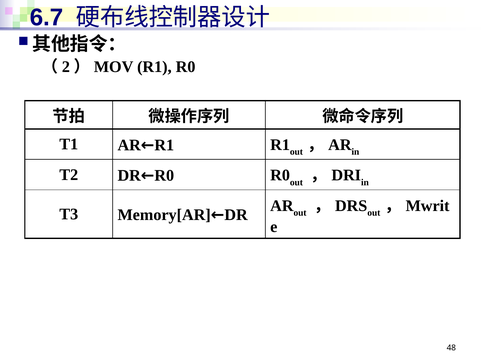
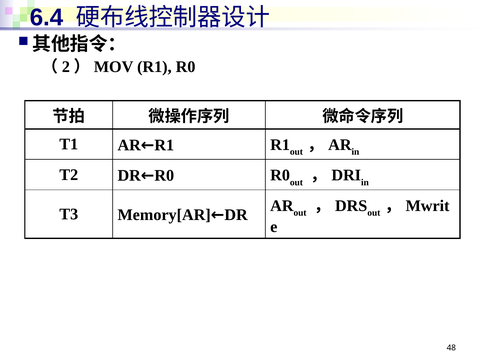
6.7: 6.7 -> 6.4 (47, 17)
